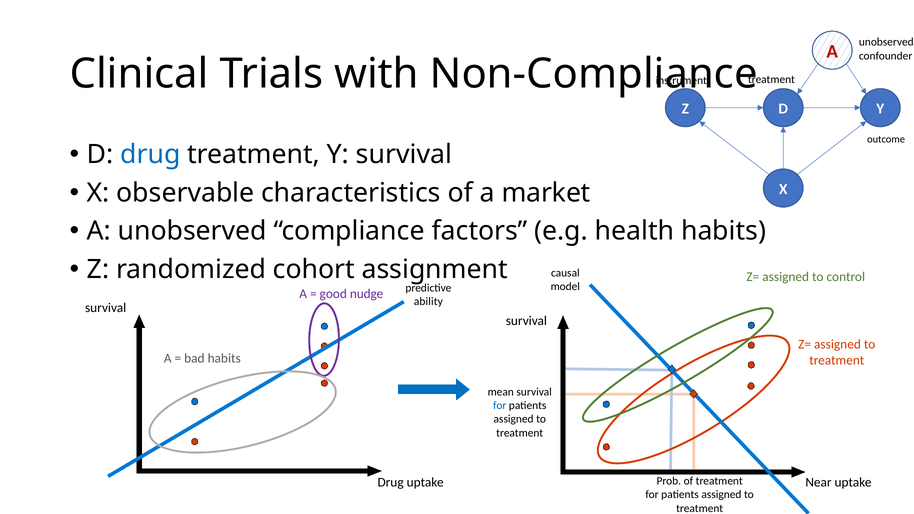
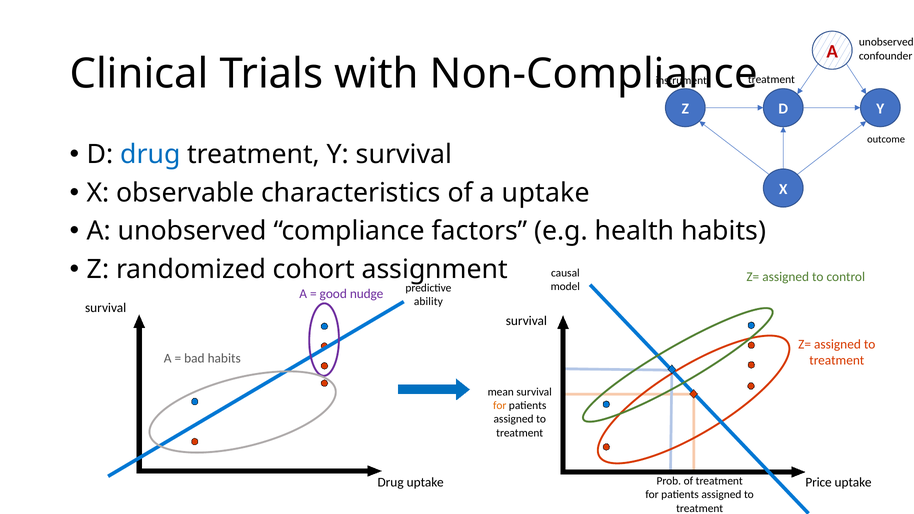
a market: market -> uptake (546, 193)
for colour: blue -> orange (500, 406)
Near: Near -> Price (819, 483)
